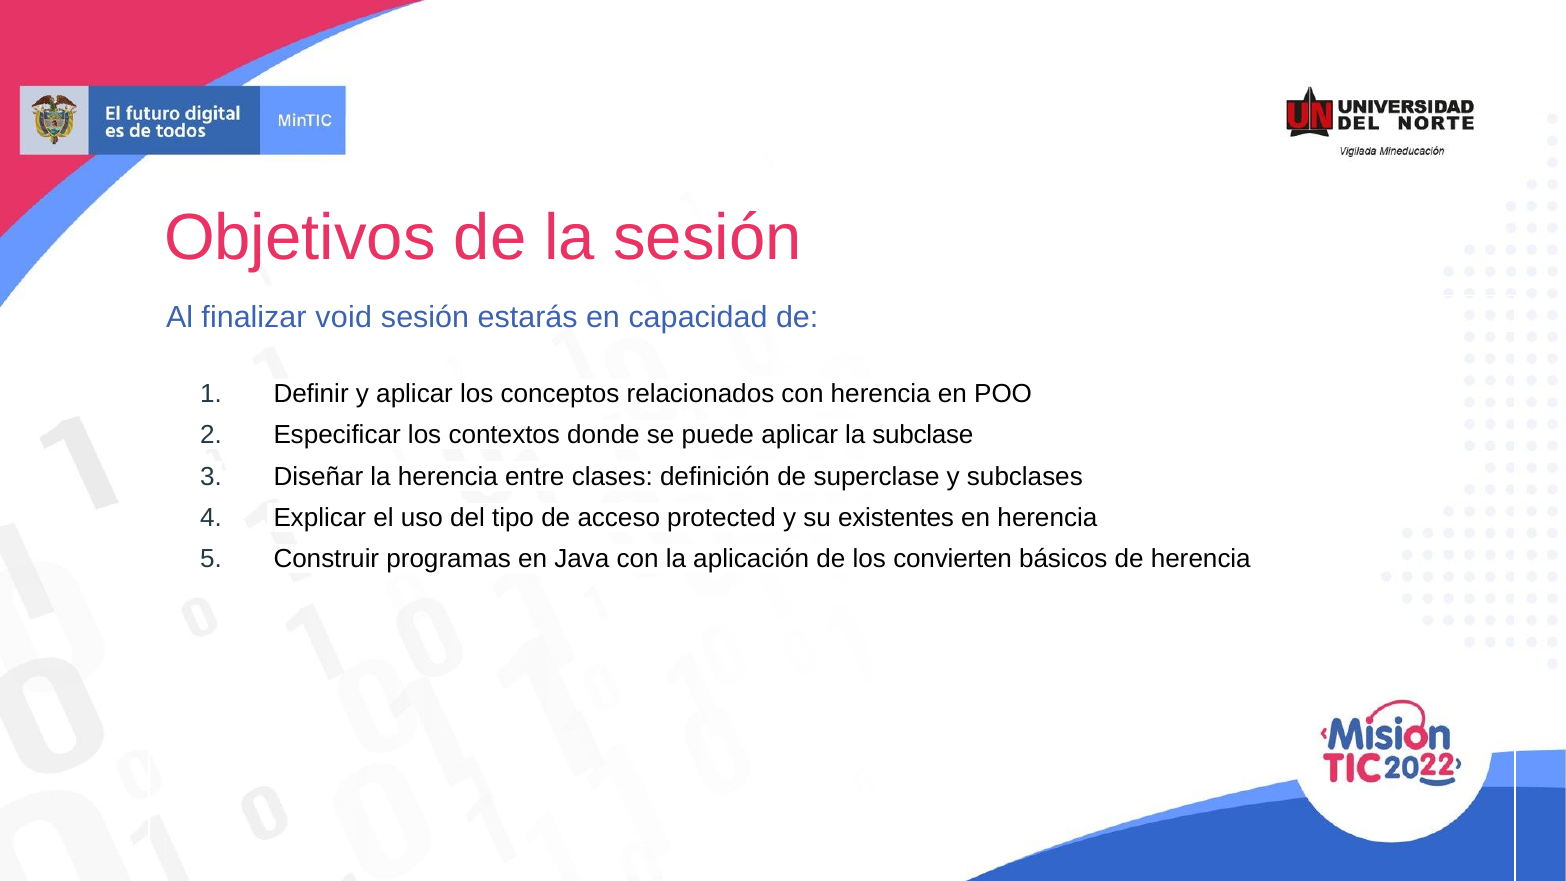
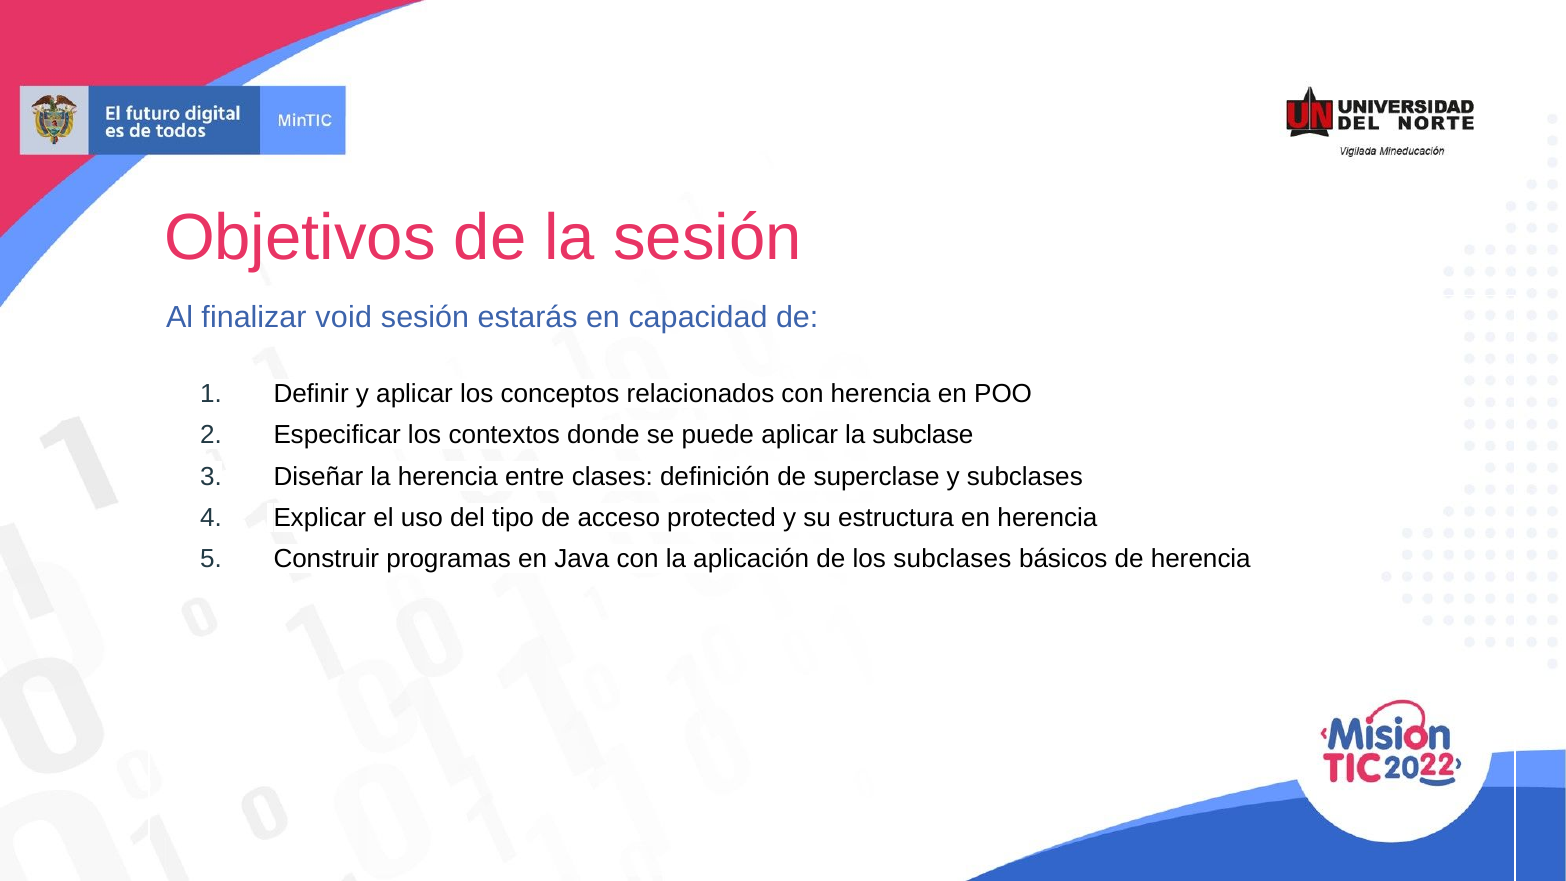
existentes: existentes -> estructura (896, 518)
los convierten: convierten -> subclases (952, 559)
